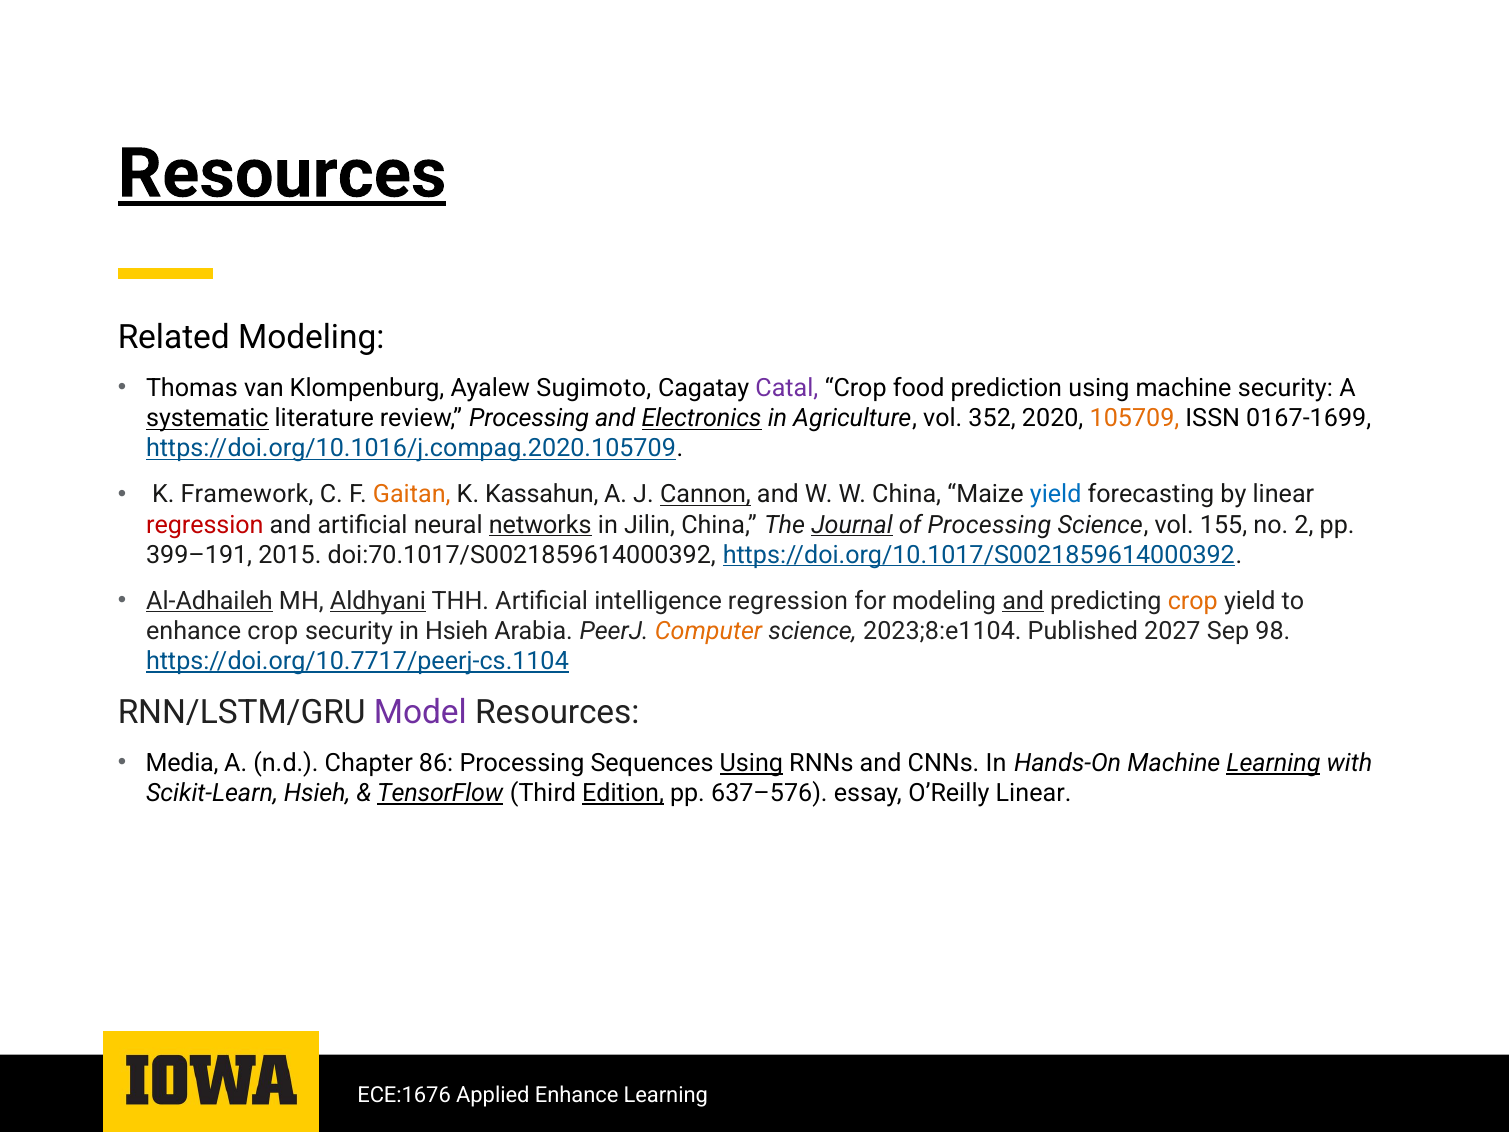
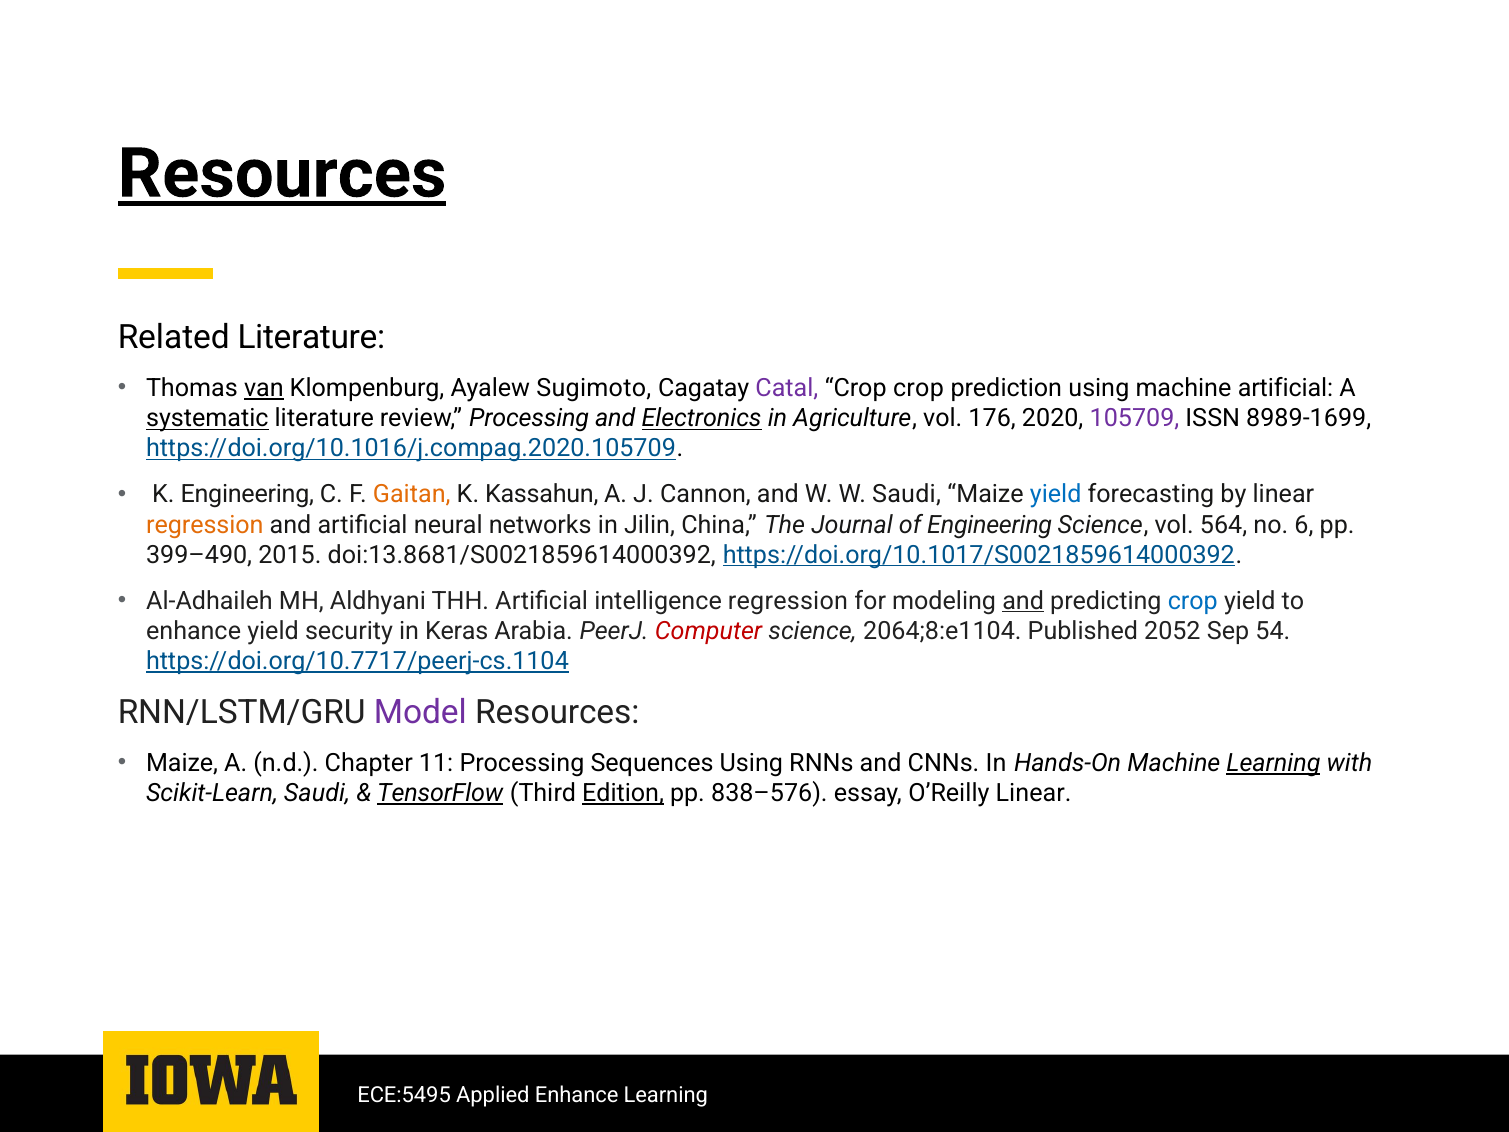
Related Modeling: Modeling -> Literature (311, 338)
van underline: none -> present (264, 388)
Crop food: food -> crop (919, 388)
machine security: security -> artificial (1286, 388)
352: 352 -> 176 (992, 418)
105709 colour: orange -> purple (1135, 418)
0167-1699: 0167-1699 -> 8989-1699 (1309, 418)
K Framework: Framework -> Engineering (247, 494)
Cannon underline: present -> none (705, 494)
W China: China -> Saudi (907, 494)
regression colour: red -> orange (205, 525)
networks underline: present -> none (540, 525)
Journal underline: present -> none (852, 525)
of Processing: Processing -> Engineering (990, 525)
155: 155 -> 564 (1224, 525)
2: 2 -> 6 (1304, 525)
399–191: 399–191 -> 399–490 (199, 555)
doi:70.1017/S0021859614000392: doi:70.1017/S0021859614000392 -> doi:13.8681/S0021859614000392 (522, 555)
Al-Adhaileh underline: present -> none (209, 601)
Aldhyani underline: present -> none (378, 601)
crop colour: orange -> blue (1193, 601)
enhance crop: crop -> yield (273, 631)
in Hsieh: Hsieh -> Keras (457, 631)
Computer colour: orange -> red (709, 631)
2023;8:e1104: 2023;8:e1104 -> 2064;8:e1104 (942, 631)
2027: 2027 -> 2052 (1172, 631)
98: 98 -> 54 (1273, 631)
Media: Media -> Maize (182, 763)
86: 86 -> 11 (436, 763)
Using underline: present -> none (751, 763)
Scikit-Learn Hsieh: Hsieh -> Saudi (317, 793)
637–576: 637–576 -> 838–576 (769, 793)
ECE:1676: ECE:1676 -> ECE:5495 (404, 1095)
